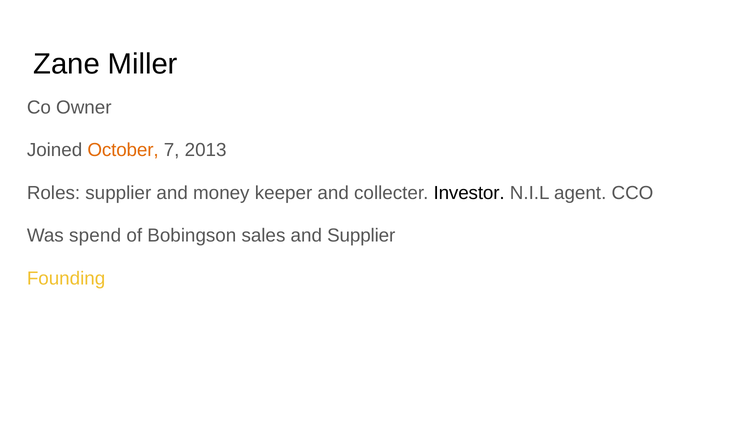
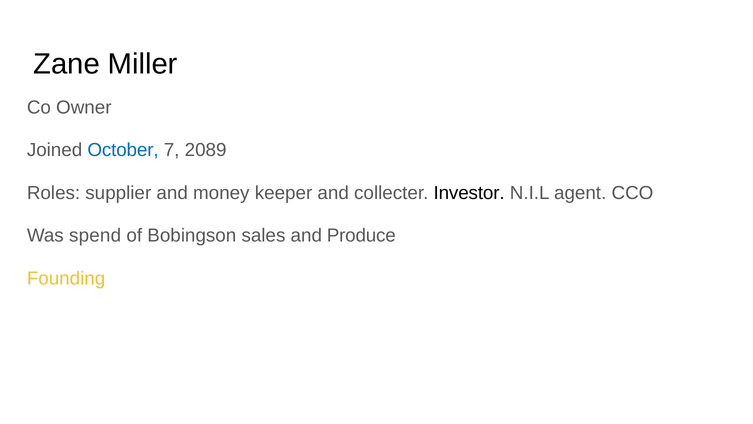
October colour: orange -> blue (123, 150)
2013: 2013 -> 2089 (206, 150)
and Supplier: Supplier -> Produce (361, 235)
